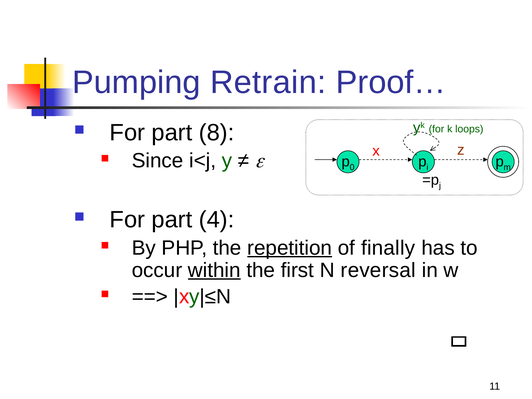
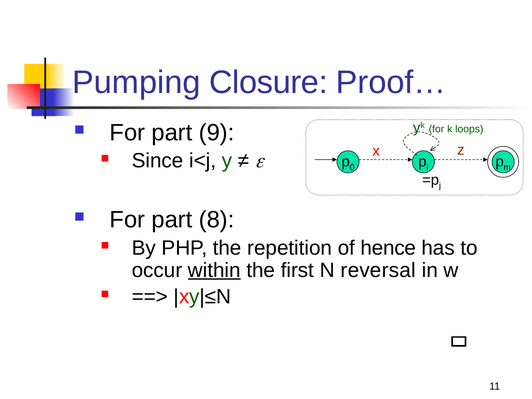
Retrain: Retrain -> Closure (268, 83)
8: 8 -> 9 (217, 133)
4: 4 -> 8 (217, 220)
repetition underline: present -> none (290, 248)
finally: finally -> hence (388, 248)
